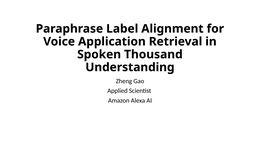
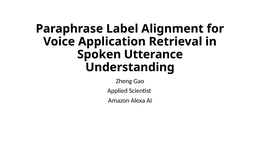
Thousand: Thousand -> Utterance (153, 54)
